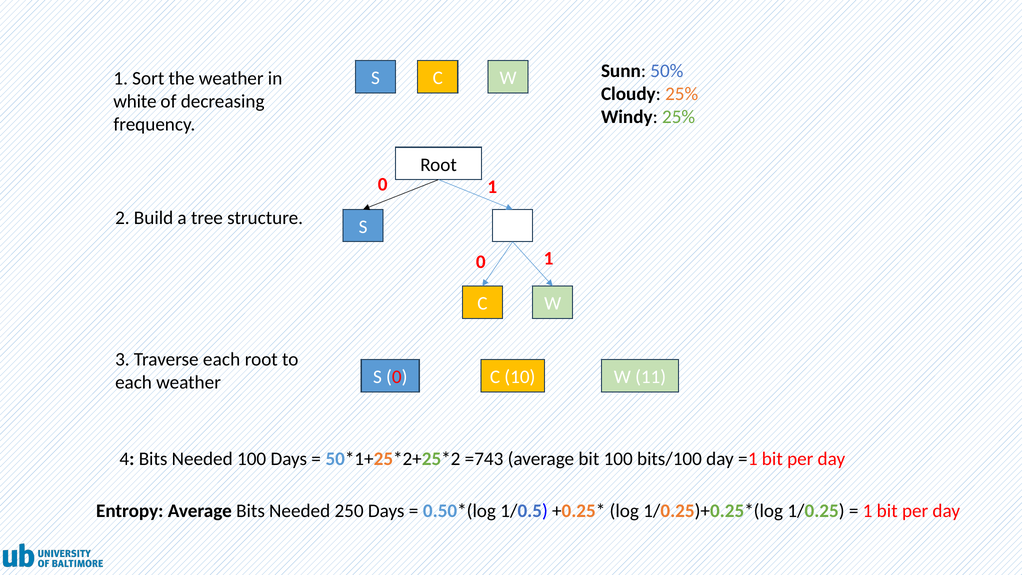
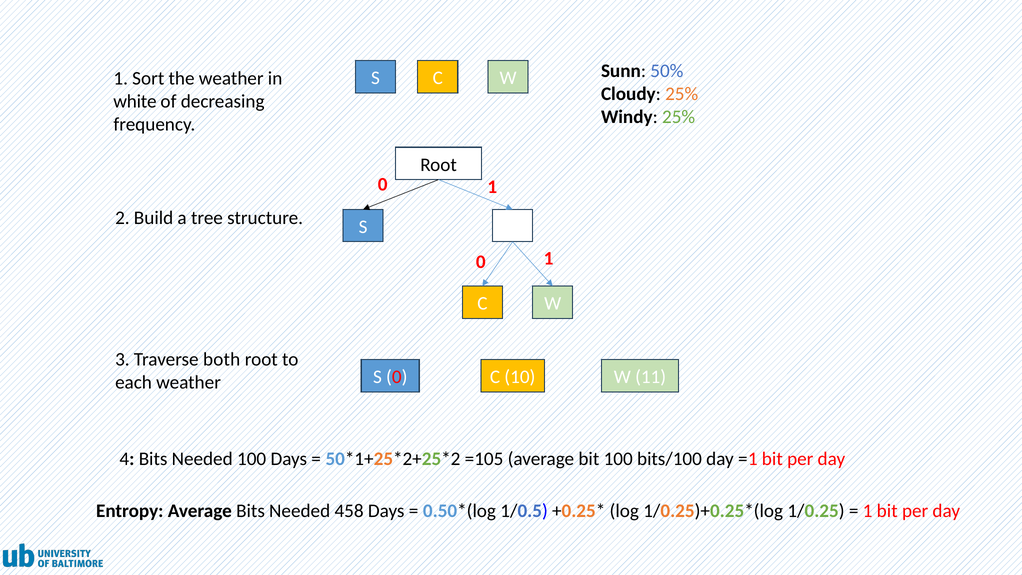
Traverse each: each -> both (222, 359)
=743: =743 -> =105 (484, 459)
250: 250 -> 458 (349, 511)
